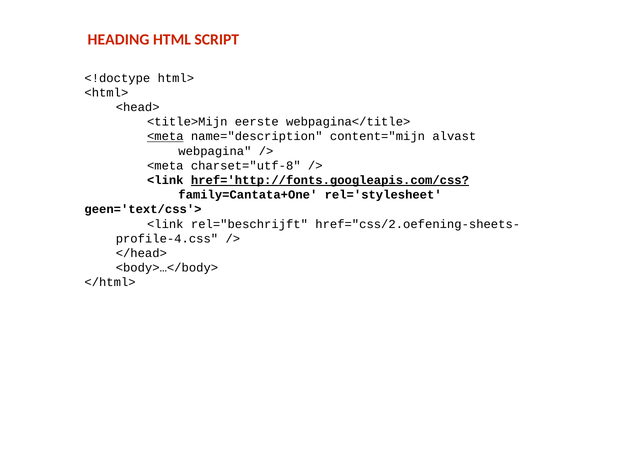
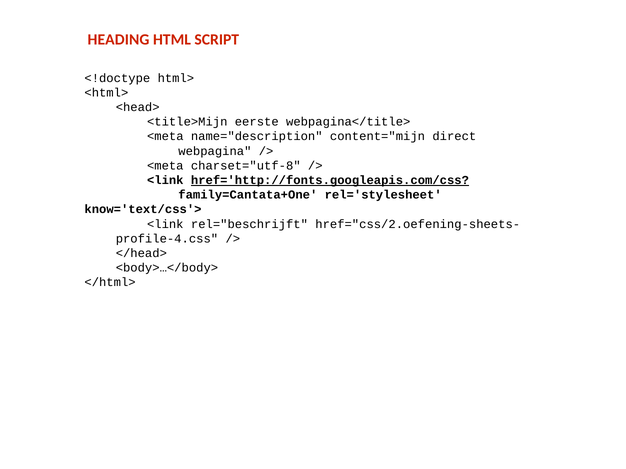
<meta underline: present -> none (165, 137)
alvast: alvast -> direct (454, 137)
geen='text/css'>: geen='text/css'> -> know='text/css'> (143, 210)
